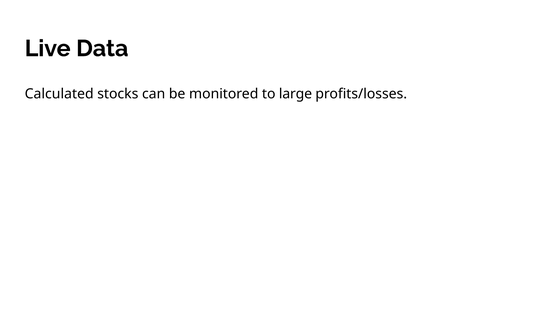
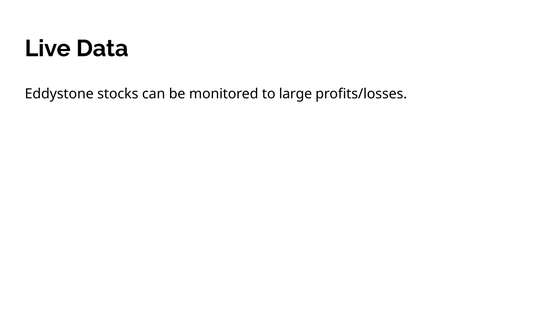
Calculated: Calculated -> Eddystone (59, 94)
